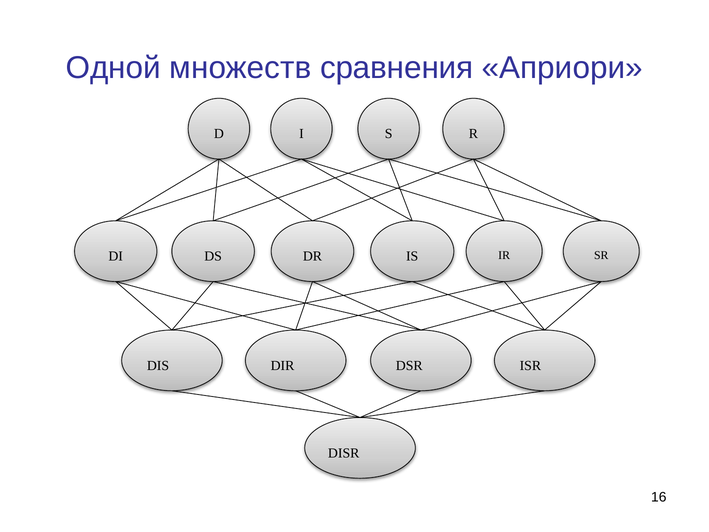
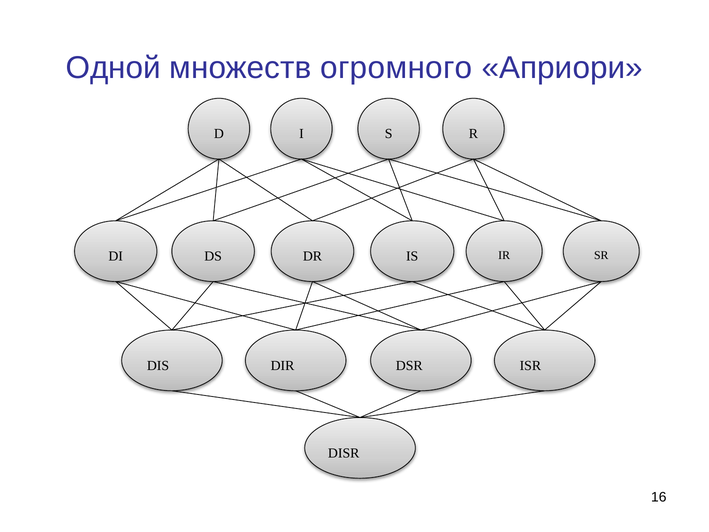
сравнения: сравнения -> огромного (396, 68)
